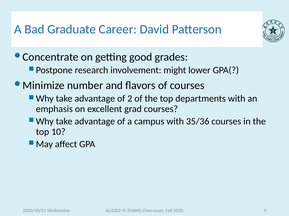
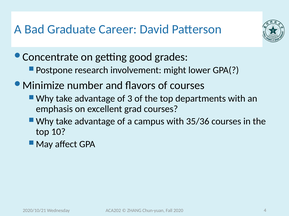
2: 2 -> 3 (130, 99)
